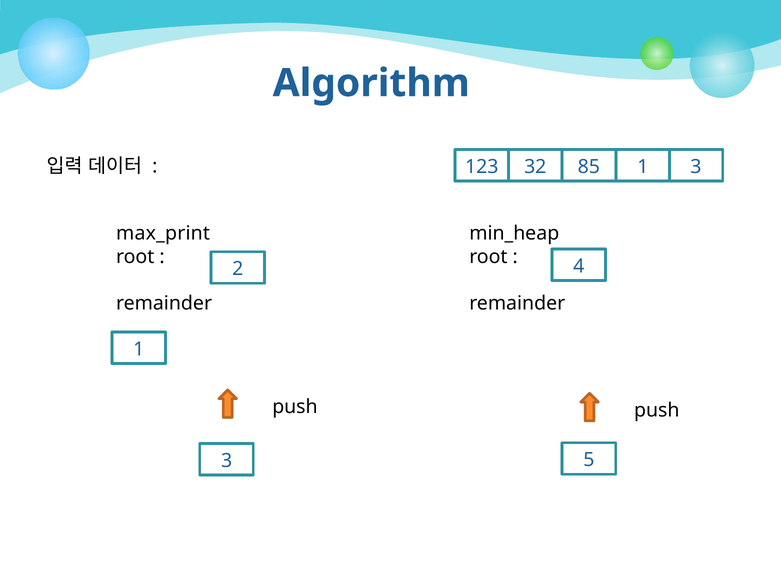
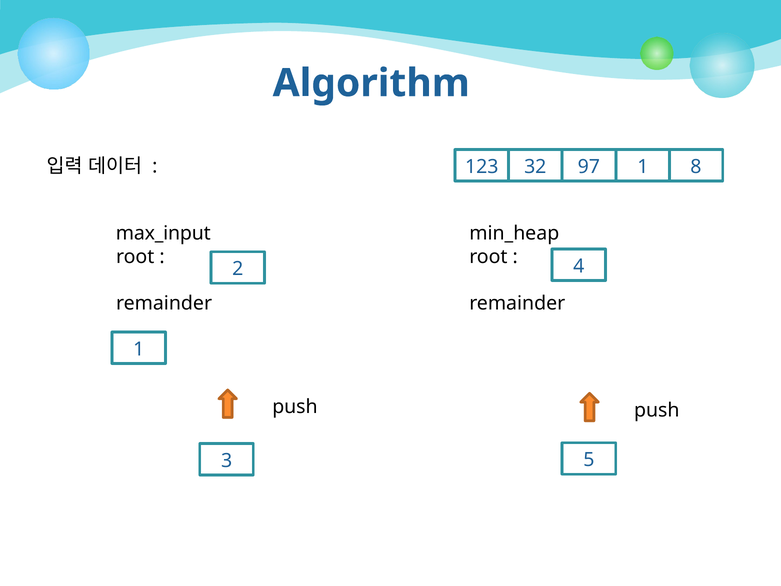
85: 85 -> 97 (589, 167)
3: 3 -> 8 (696, 167)
max_print: max_print -> max_input (163, 233)
